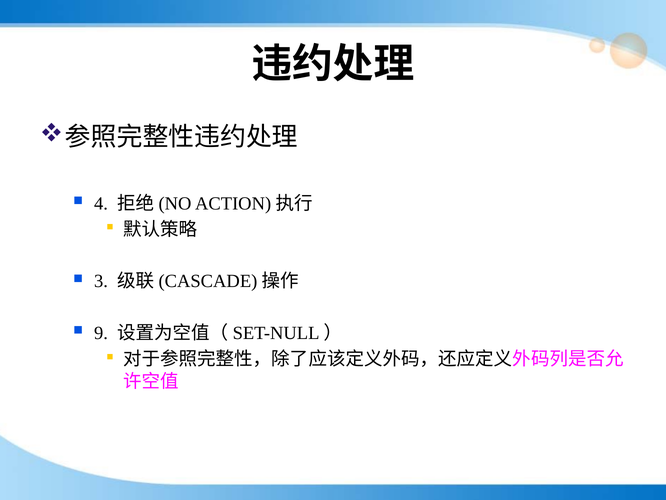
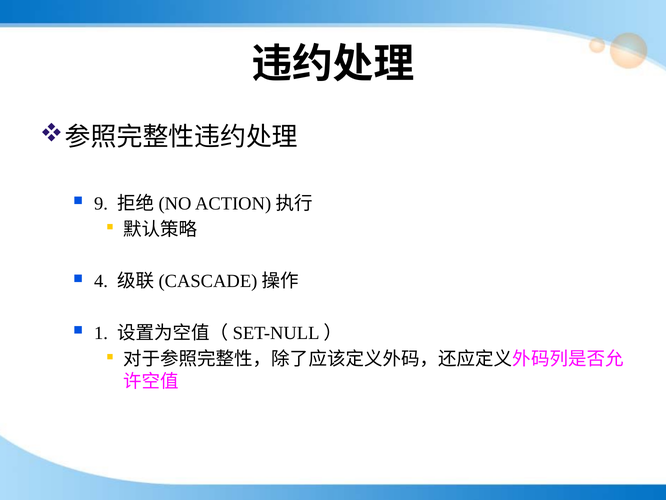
4: 4 -> 9 (101, 203)
3: 3 -> 4 (101, 281)
9: 9 -> 1 (101, 333)
